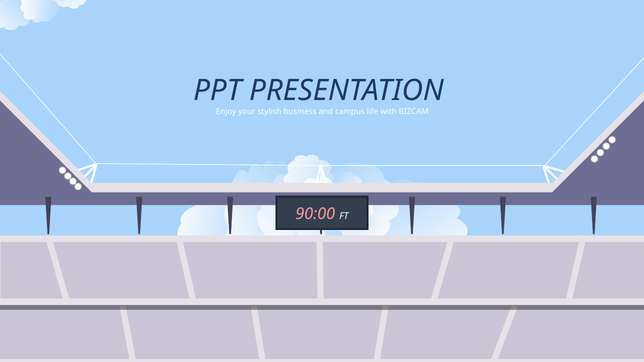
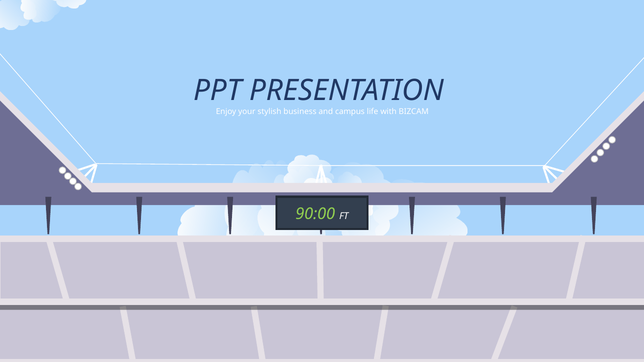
90:00 colour: pink -> light green (315, 214)
